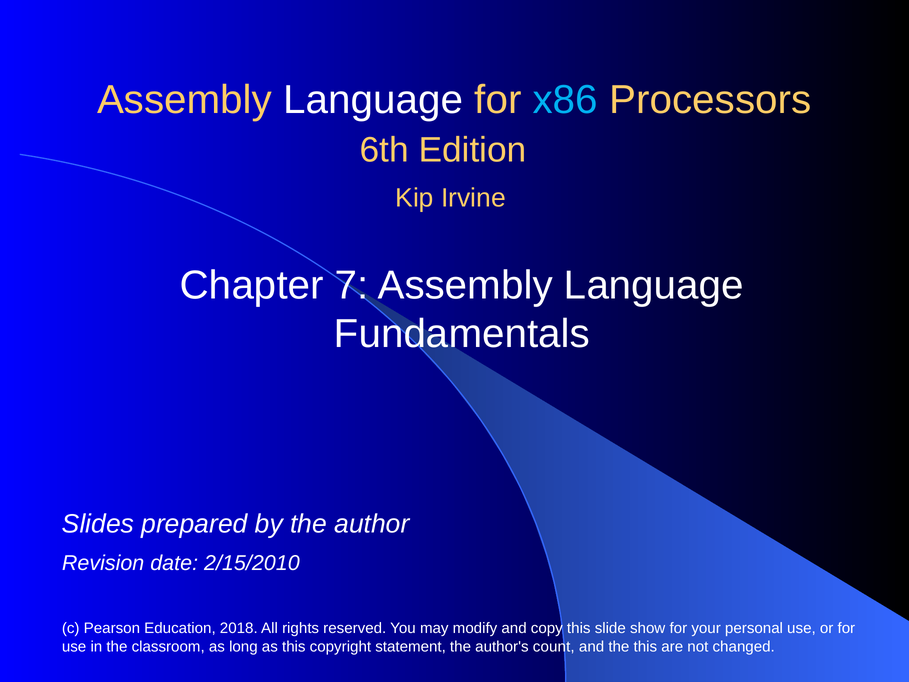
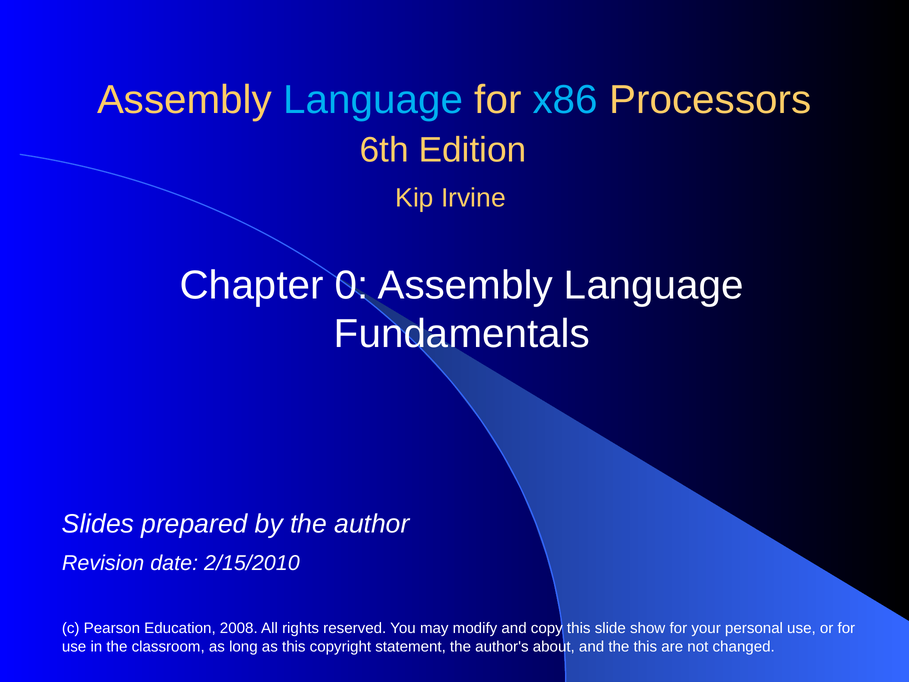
Language colour: white -> light blue (373, 100)
7: 7 -> 0 (352, 285)
2018: 2018 -> 2008 (239, 628)
count: count -> about (554, 646)
